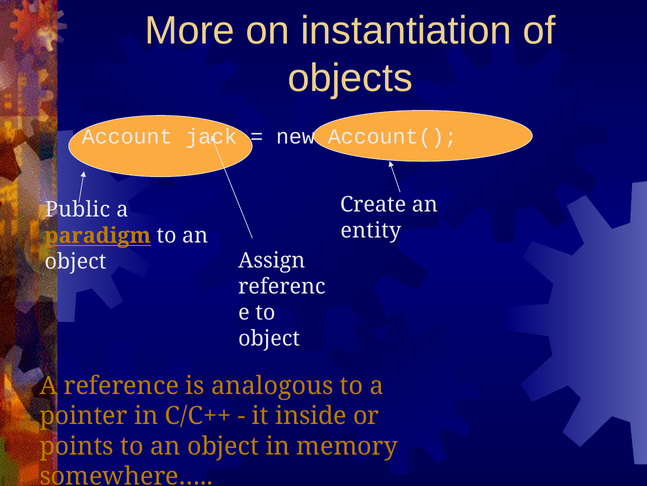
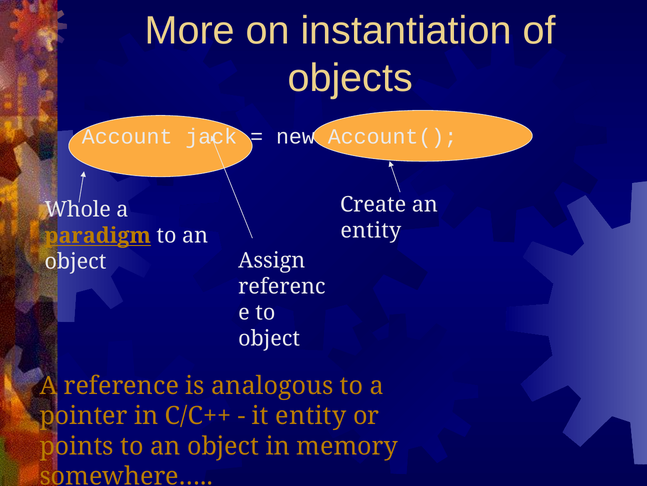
Public: Public -> Whole (78, 209)
it inside: inside -> entity (311, 415)
